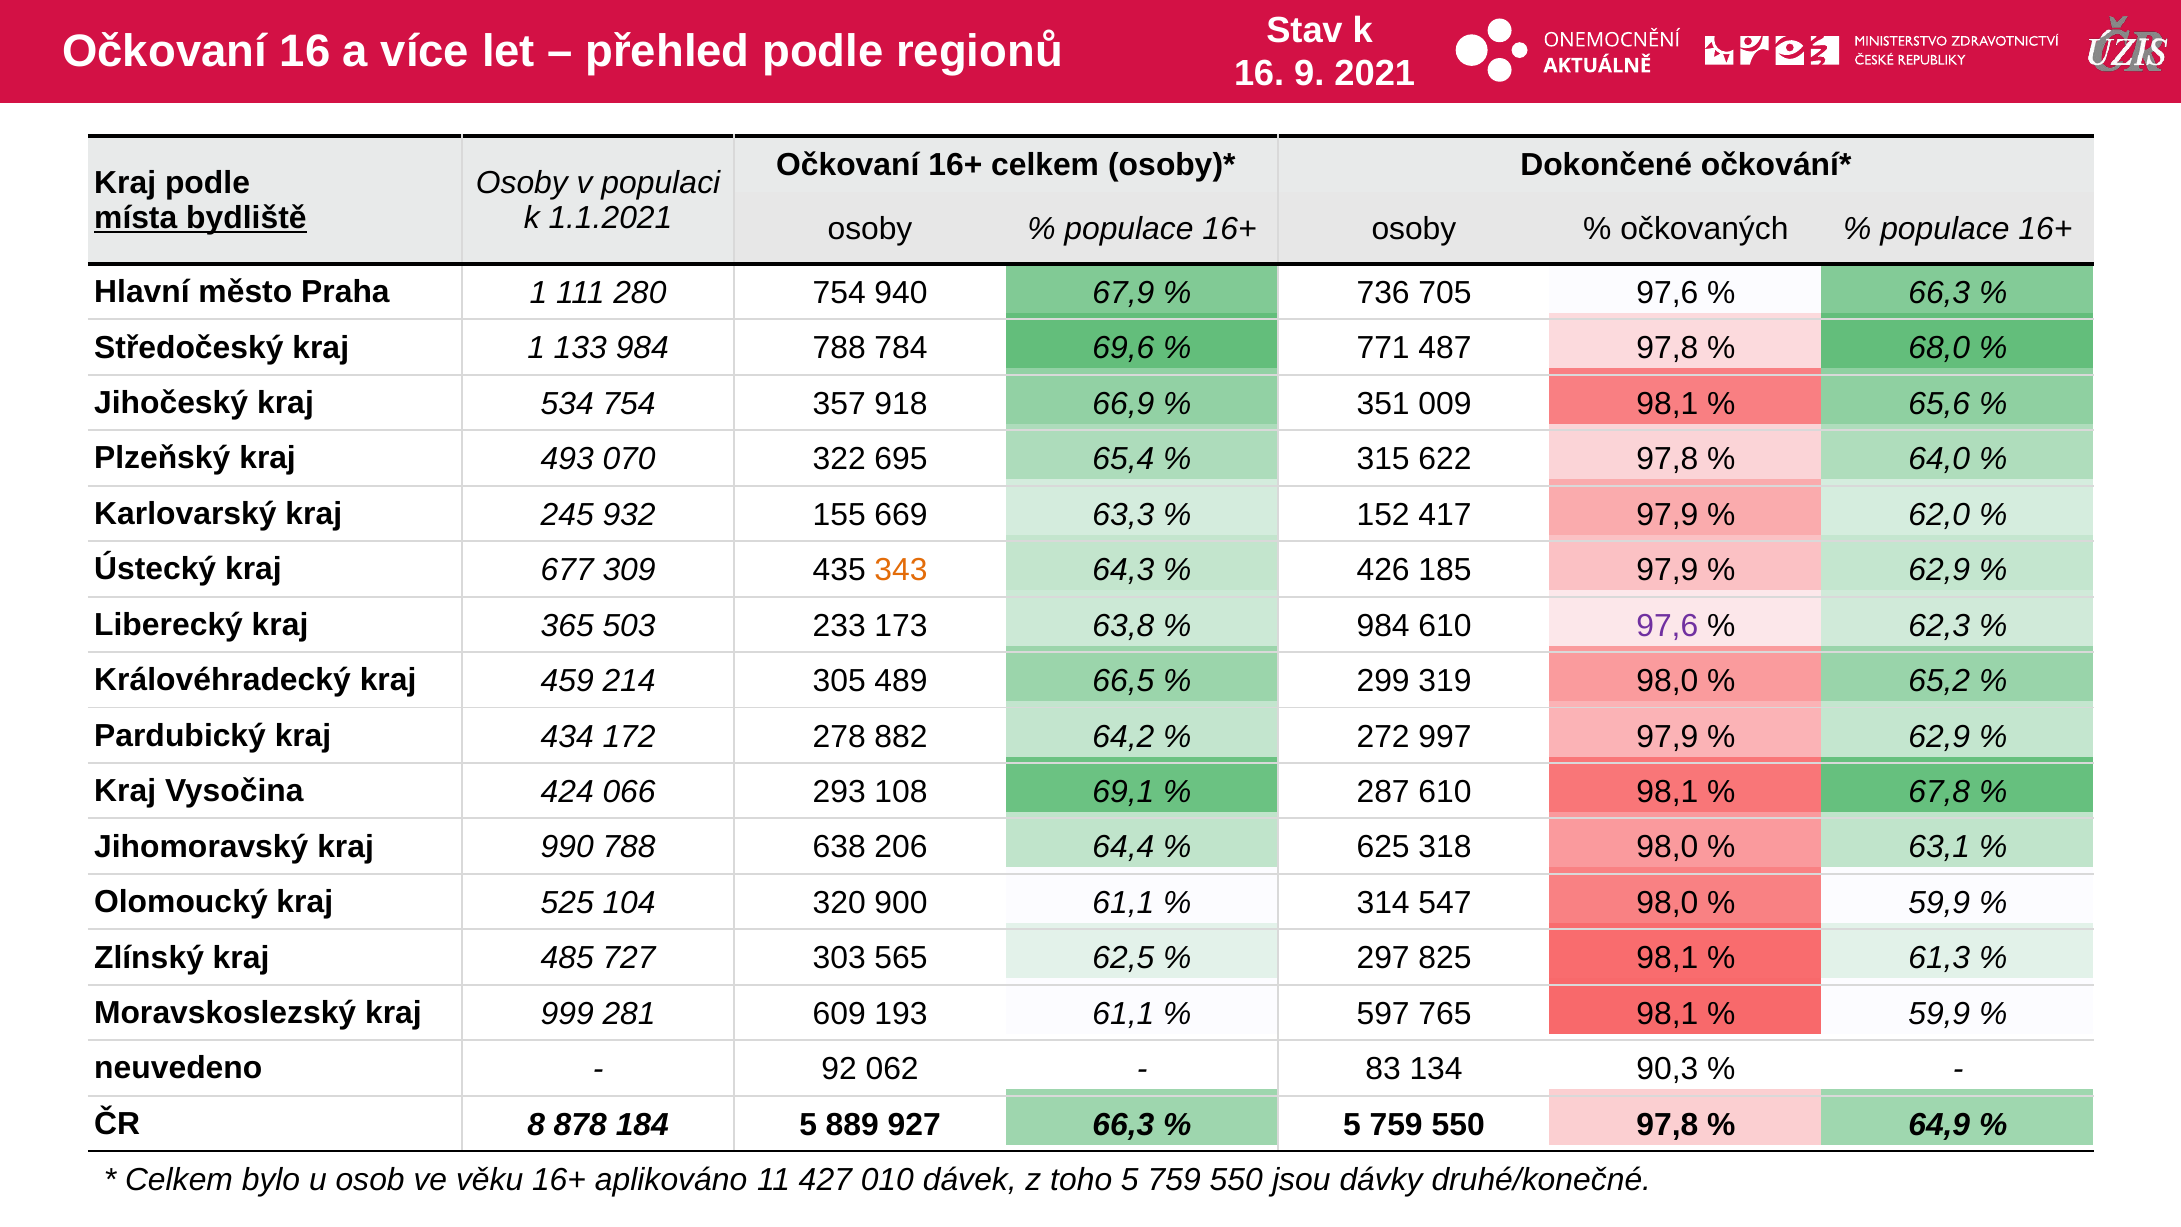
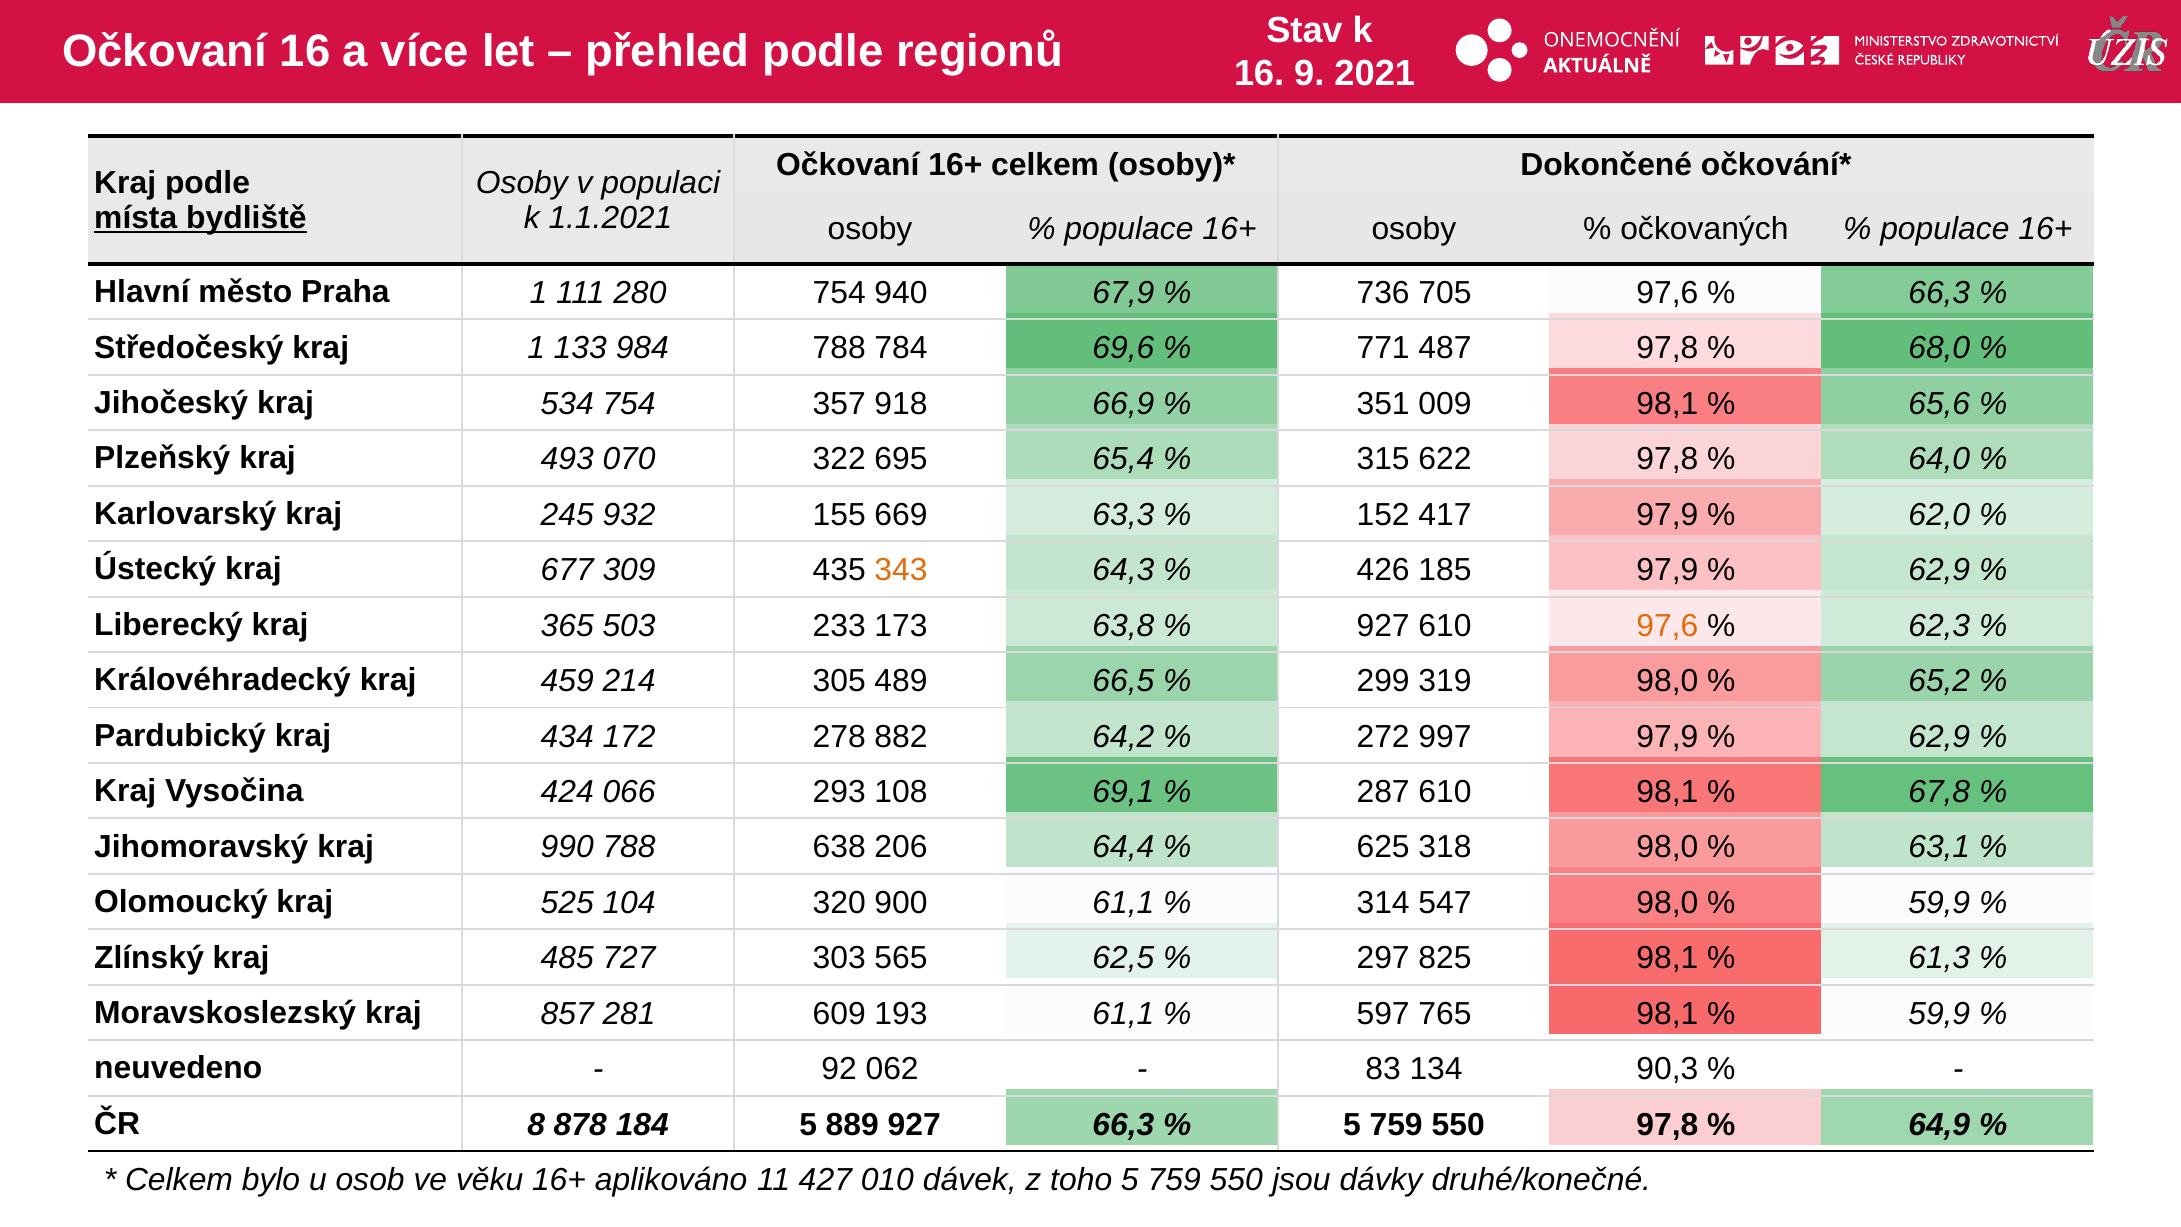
984: 984 -> 927 (1383, 626)
97,6 colour: purple -> orange (1667, 626)
999: 999 -> 857 (567, 1014)
